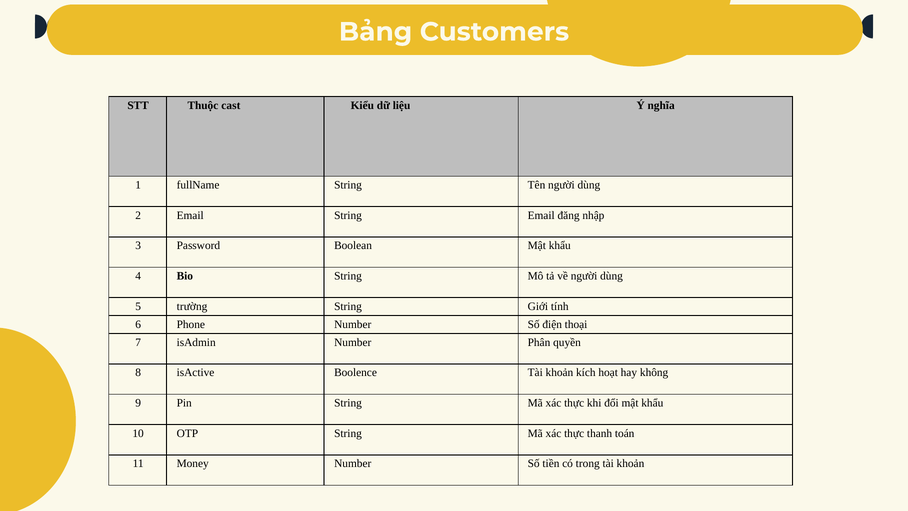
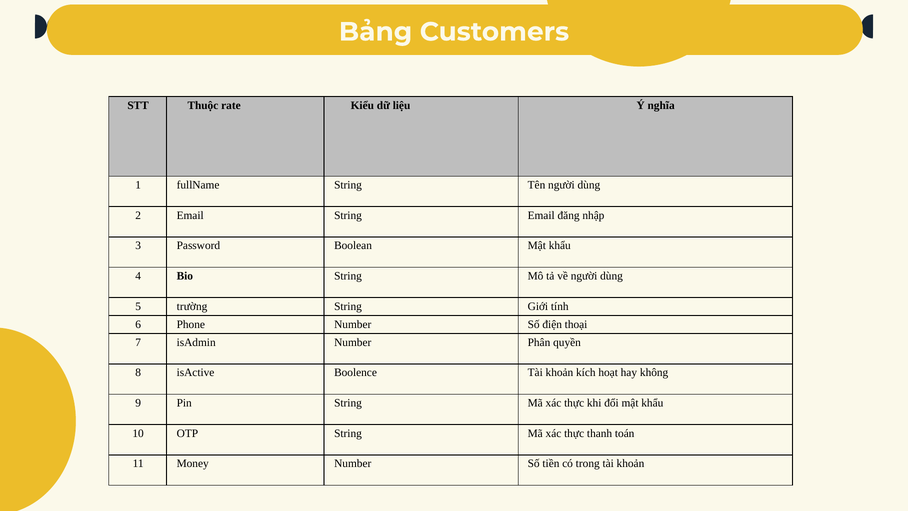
cast: cast -> rate (231, 105)
